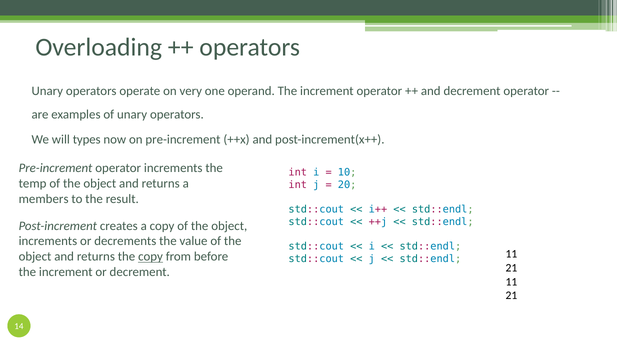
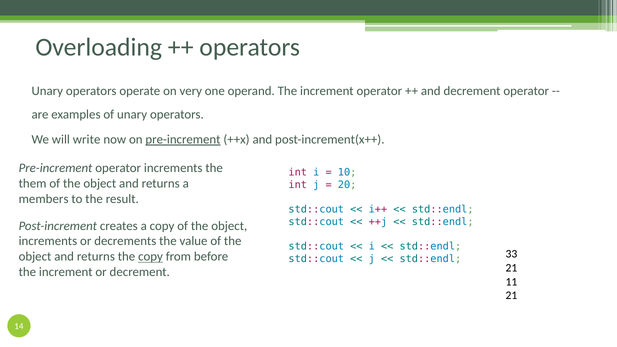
types: types -> write (87, 140)
pre-increment underline: none -> present (183, 140)
temp: temp -> them (33, 183)
std::endl 11: 11 -> 33 (511, 254)
